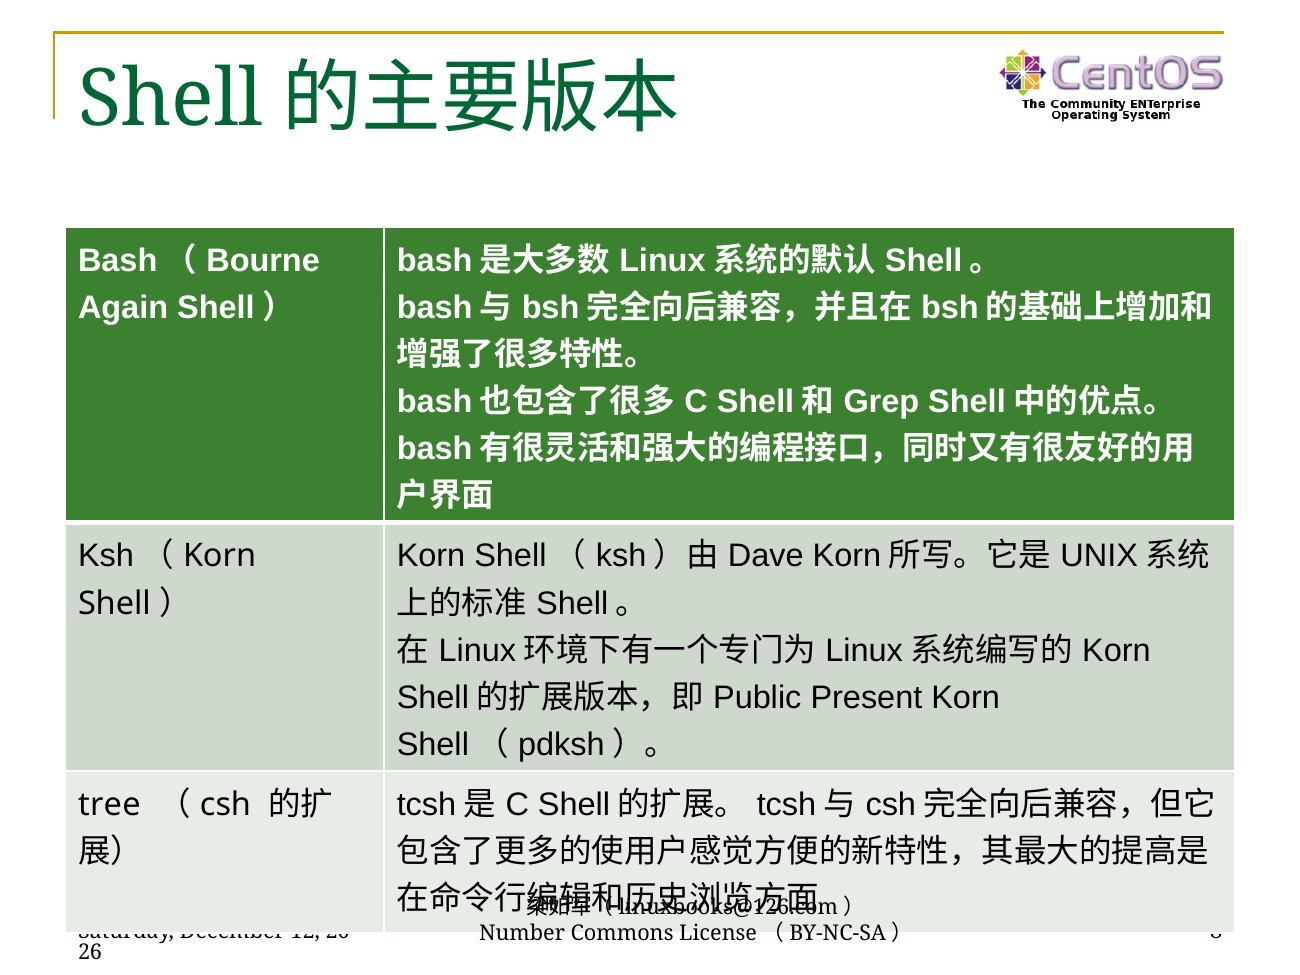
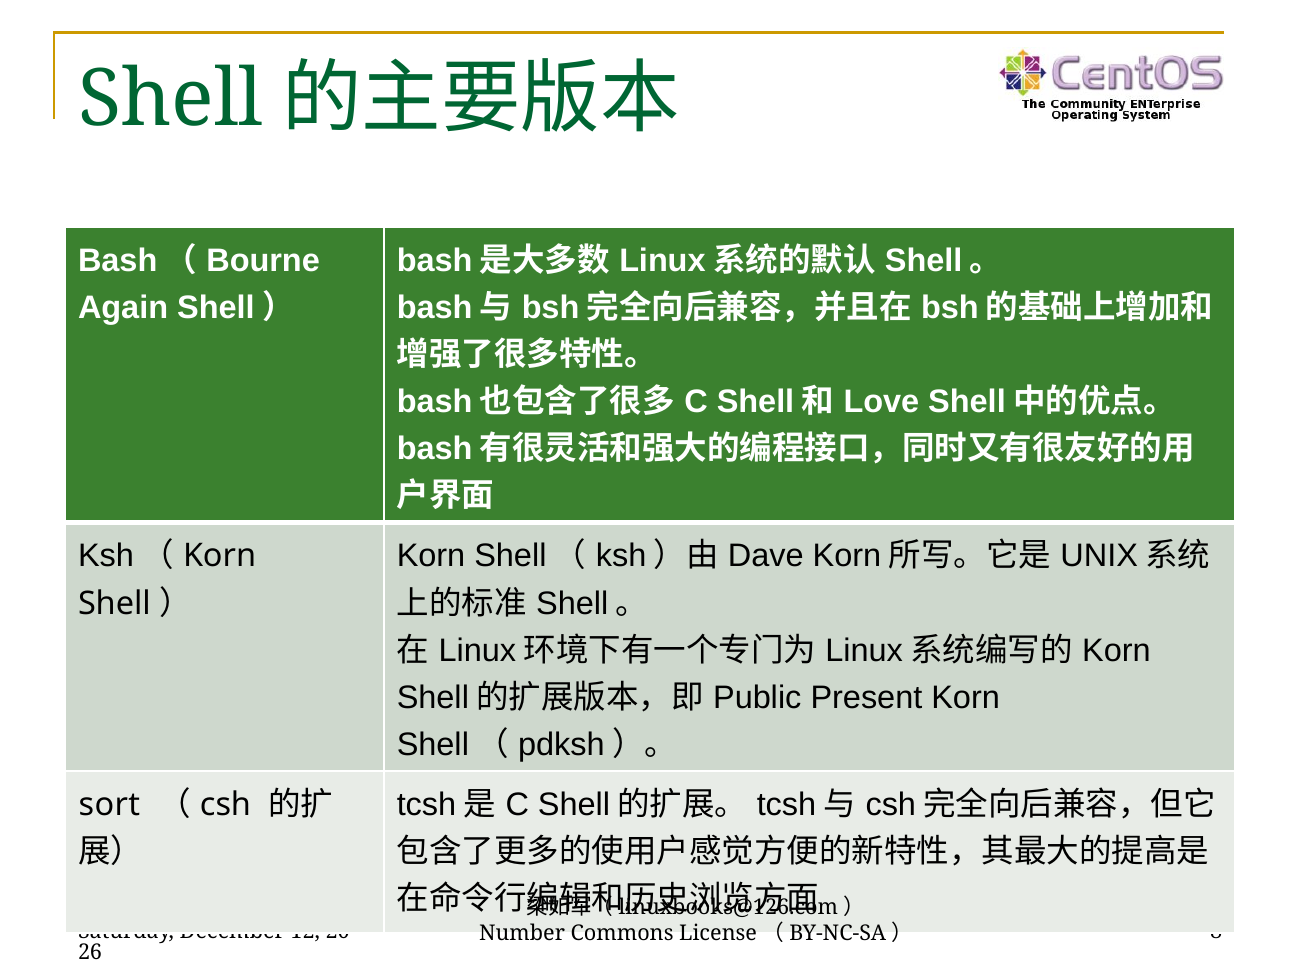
Grep: Grep -> Love (881, 402)
tree: tree -> sort (109, 804)
